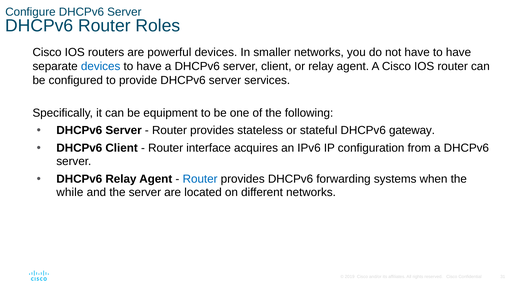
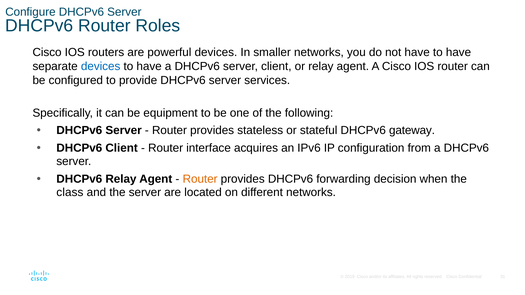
Router colour: blue -> orange (200, 179)
systems: systems -> decision (395, 179)
while: while -> class (70, 192)
